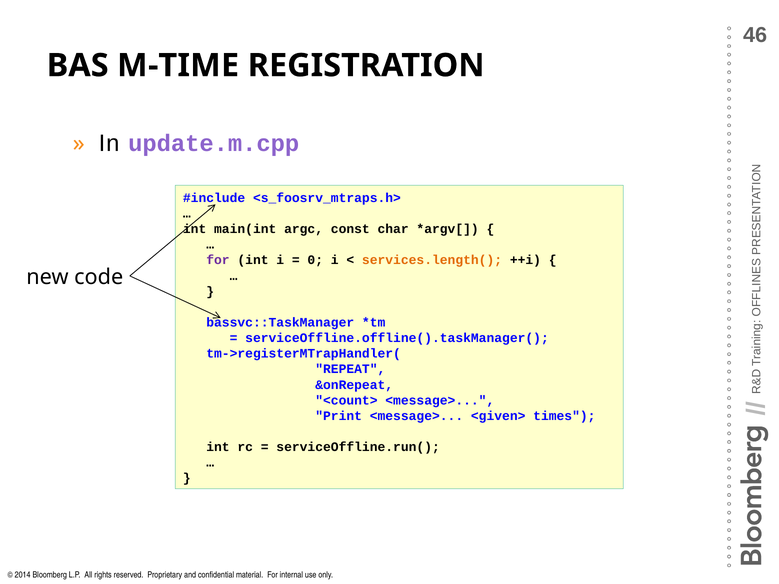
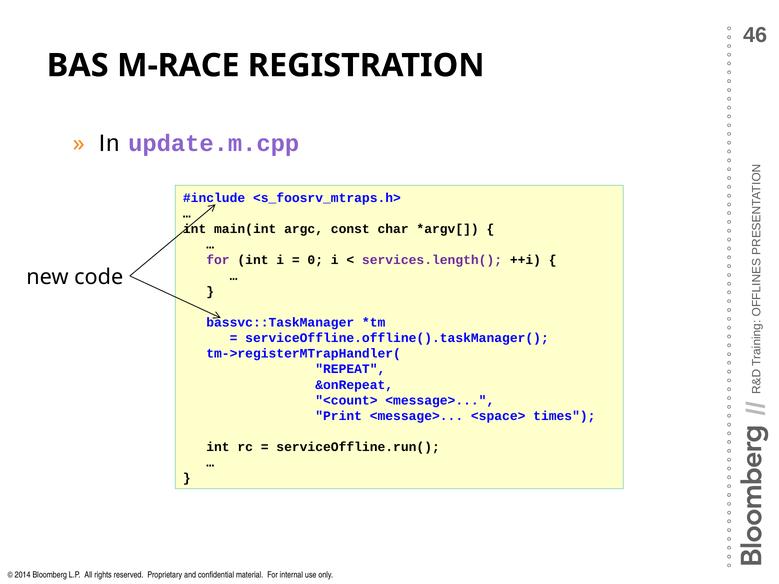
M-TIME: M-TIME -> M-RACE (178, 66)
services.length( colour: orange -> purple (432, 260)
<given>: <given> -> <space> (498, 416)
